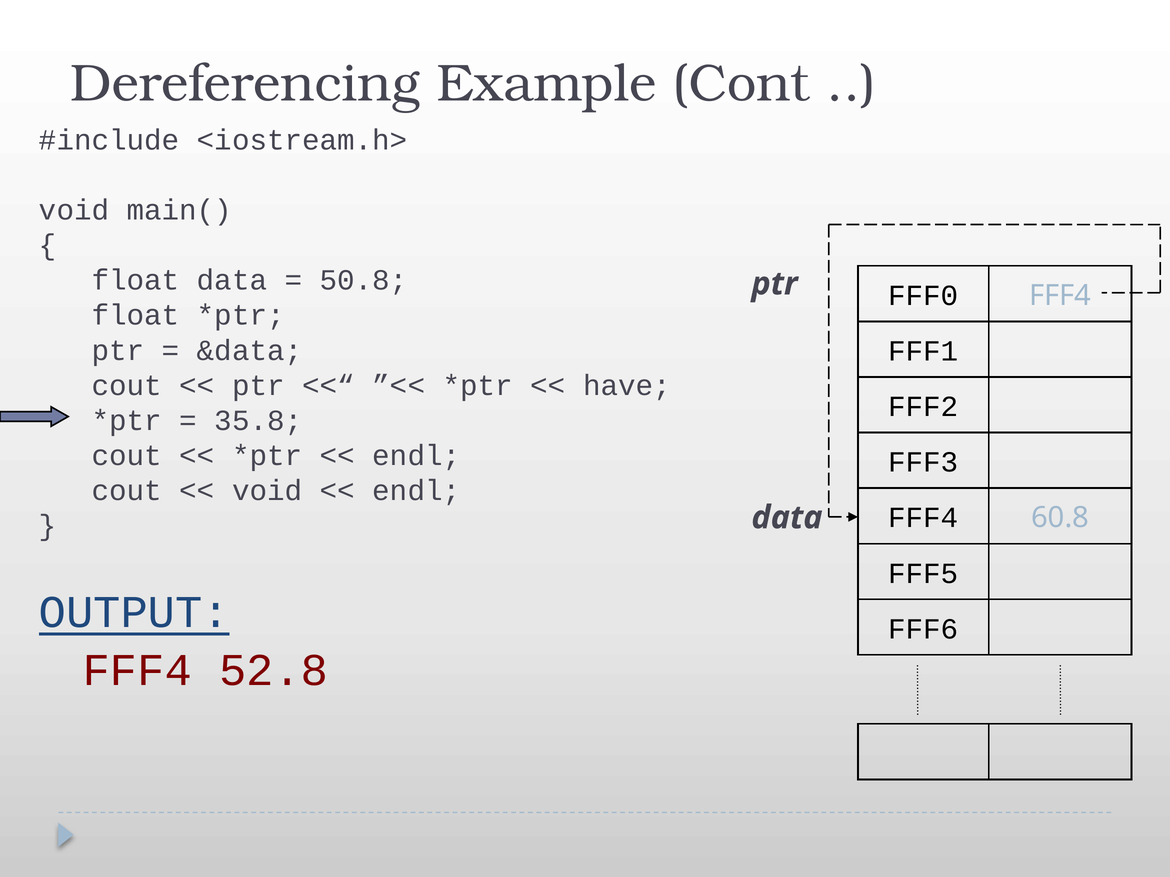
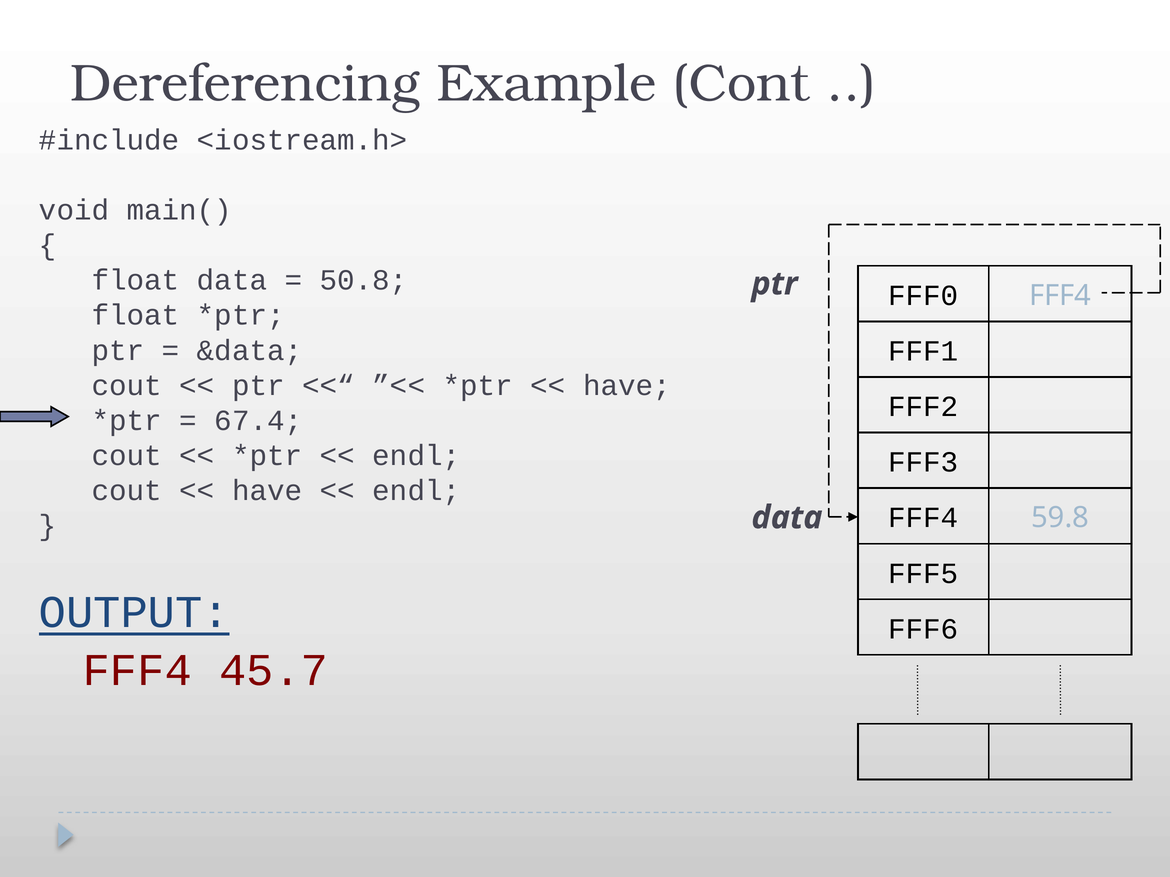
35.8: 35.8 -> 67.4 (258, 421)
void: void -> have (267, 491)
60.8: 60.8 -> 59.8 (1060, 518)
52.8: 52.8 -> 45.7 (274, 671)
